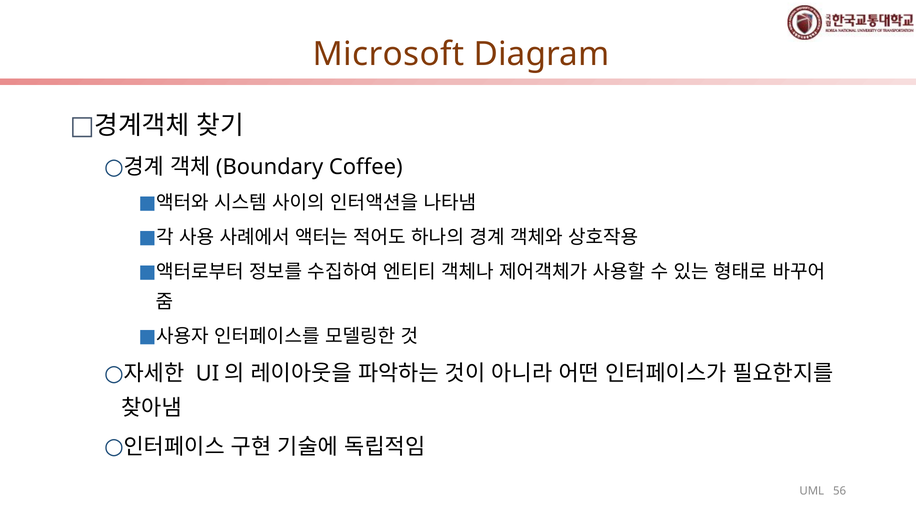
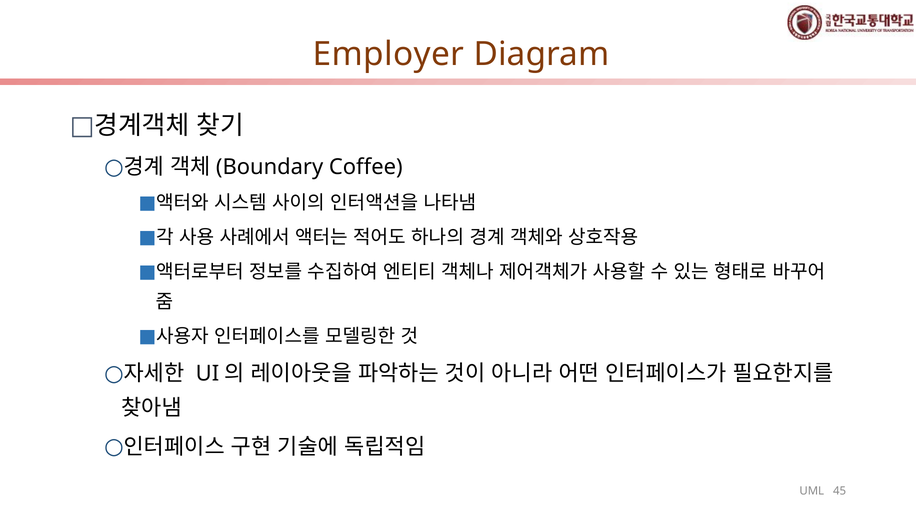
Microsoft: Microsoft -> Employer (389, 54)
56: 56 -> 45 (840, 491)
